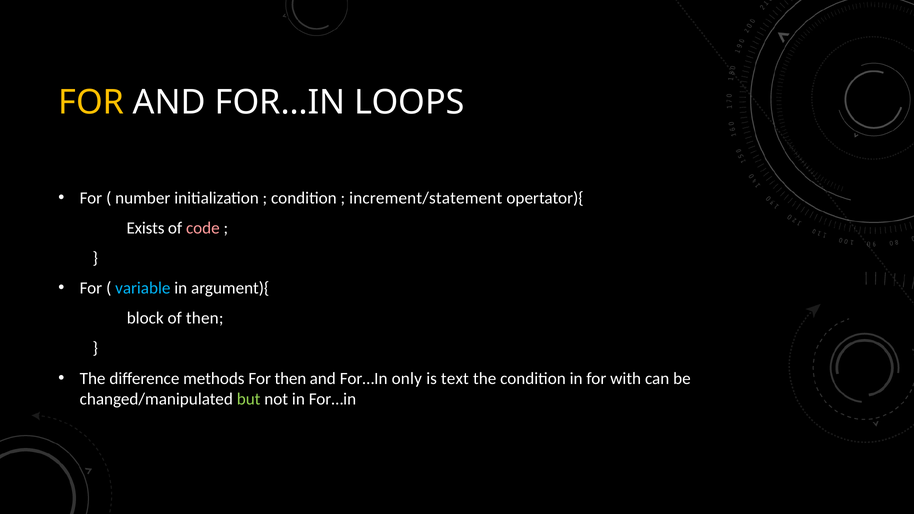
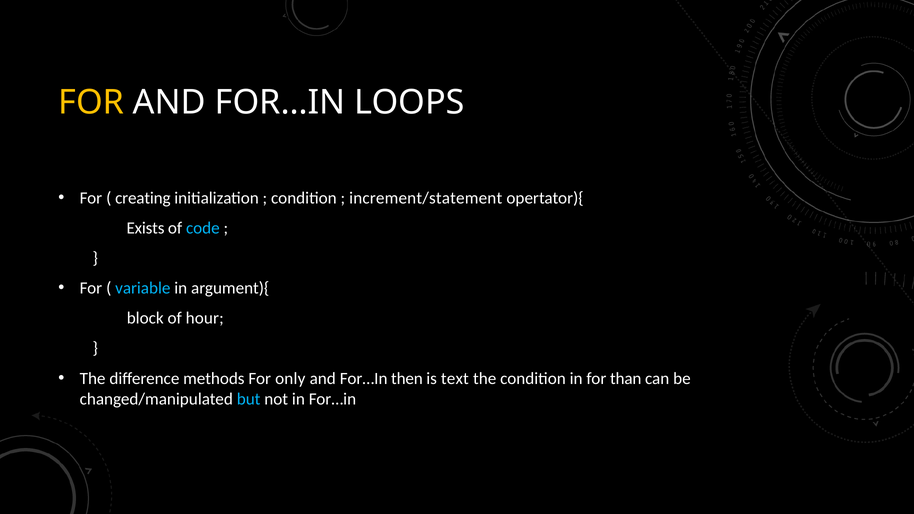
number: number -> creating (143, 198)
code colour: pink -> light blue (203, 228)
of then: then -> hour (205, 318)
For then: then -> only (290, 379)
only: only -> then (407, 379)
with: with -> than (626, 379)
but colour: light green -> light blue (249, 399)
